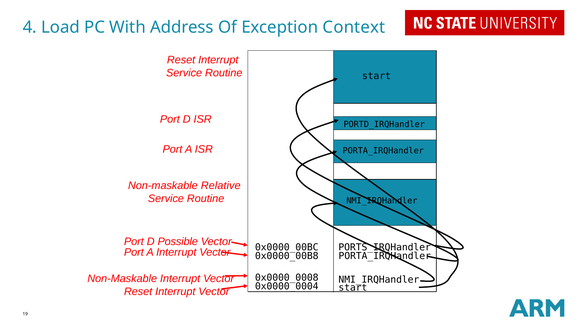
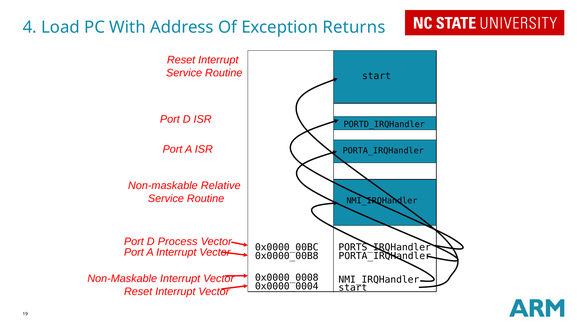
Context: Context -> Returns (354, 27)
Possible: Possible -> Process (178, 241)
